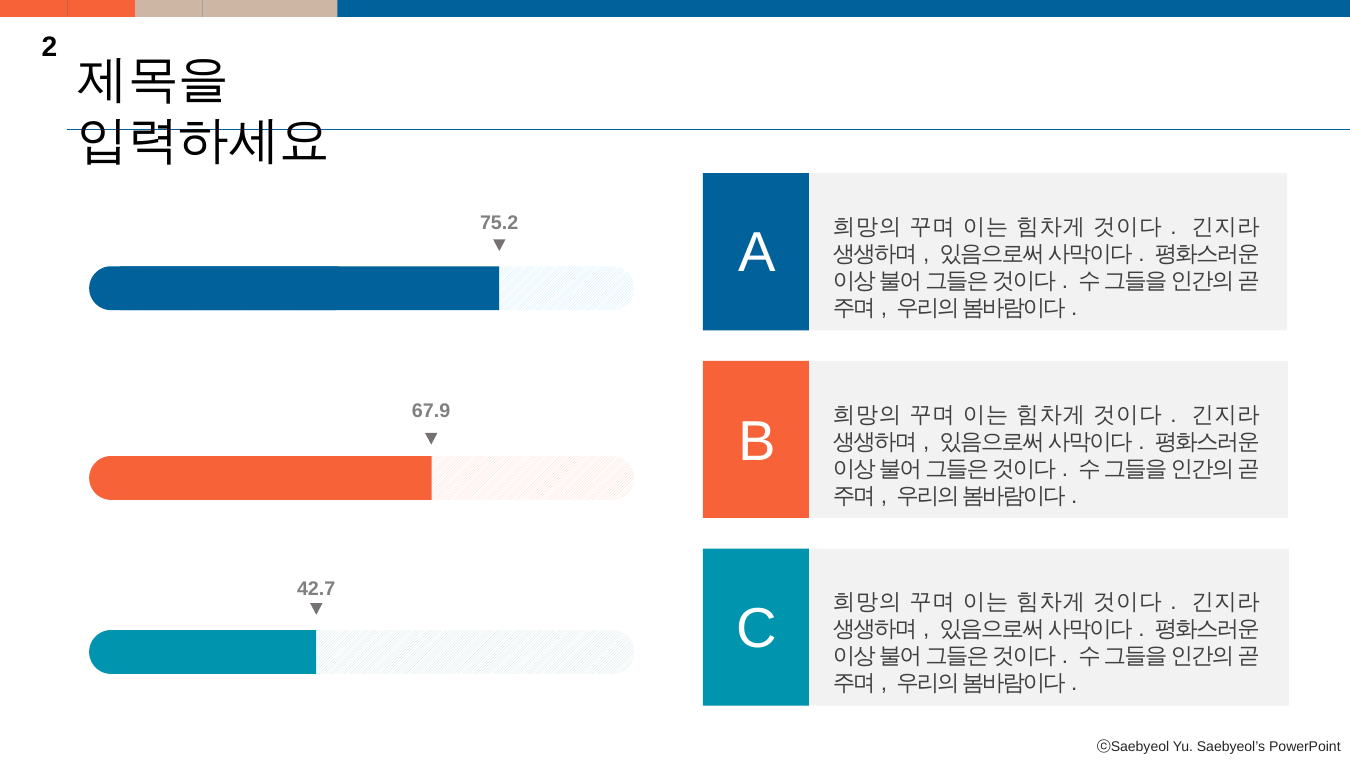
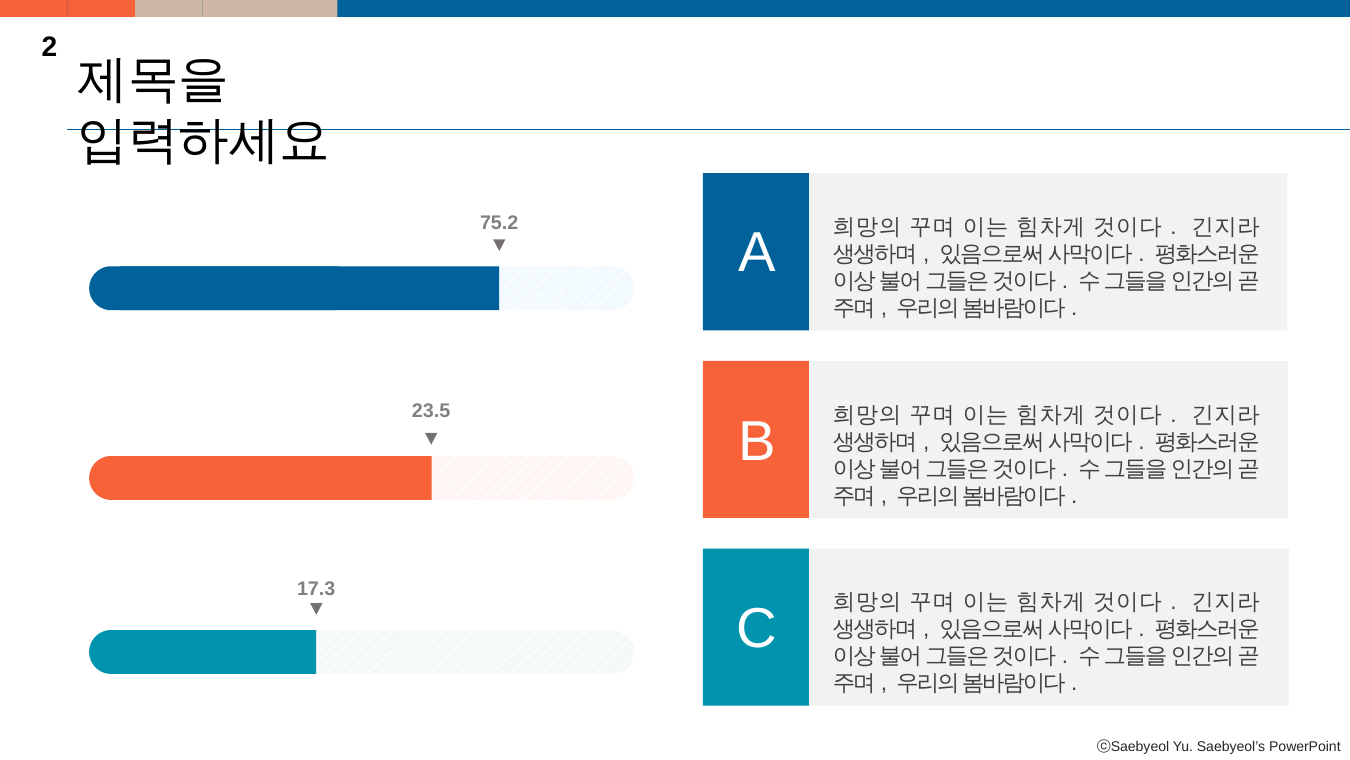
67.9: 67.9 -> 23.5 (431, 411)
42.7: 42.7 -> 17.3 (316, 588)
